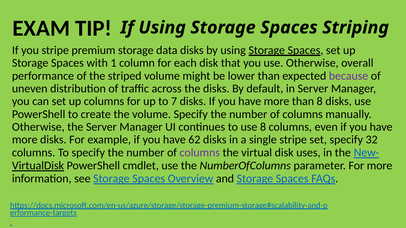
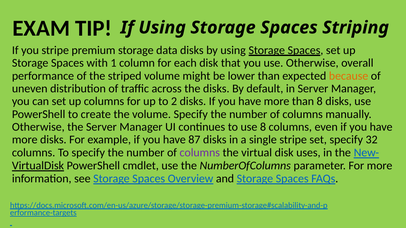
because colour: purple -> orange (349, 76)
7: 7 -> 2 (174, 102)
62: 62 -> 87 (194, 140)
